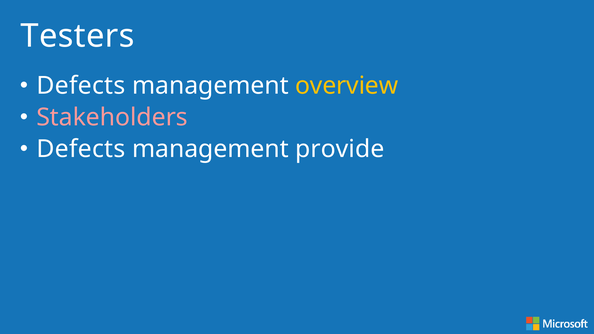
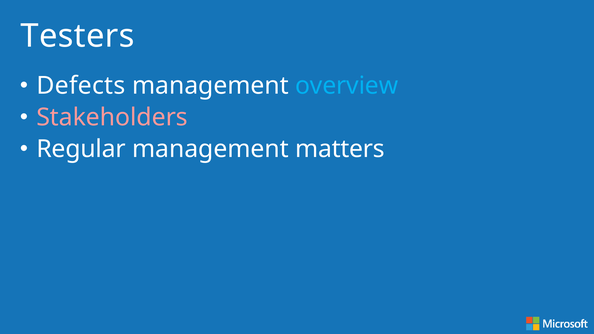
overview colour: yellow -> light blue (347, 86)
Defects: Defects -> Regular (81, 149)
provide: provide -> matters (340, 149)
